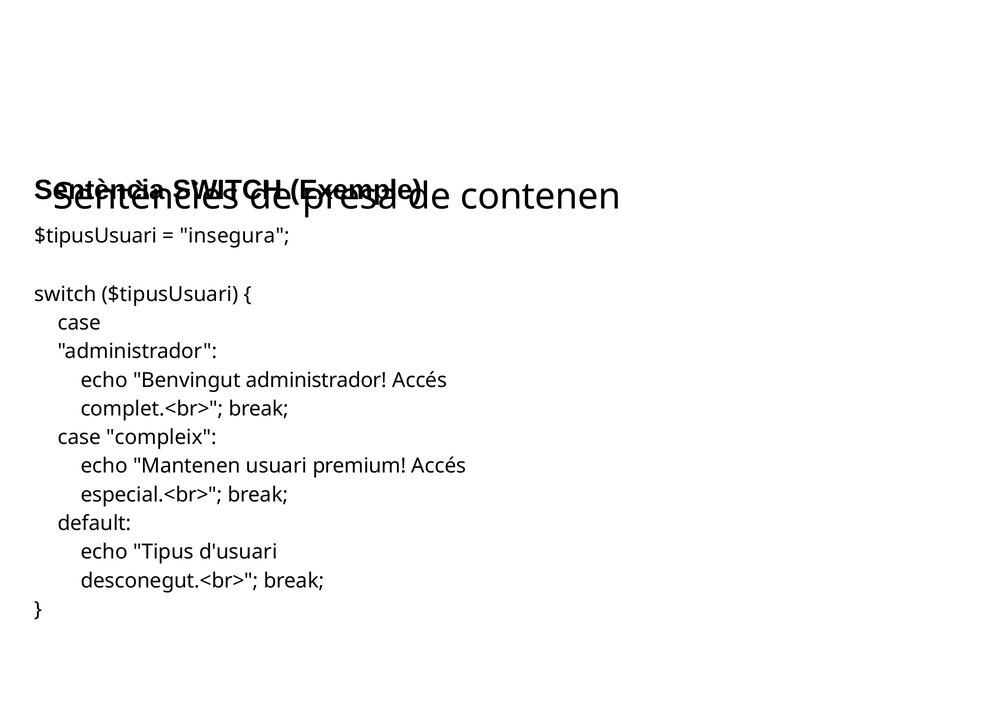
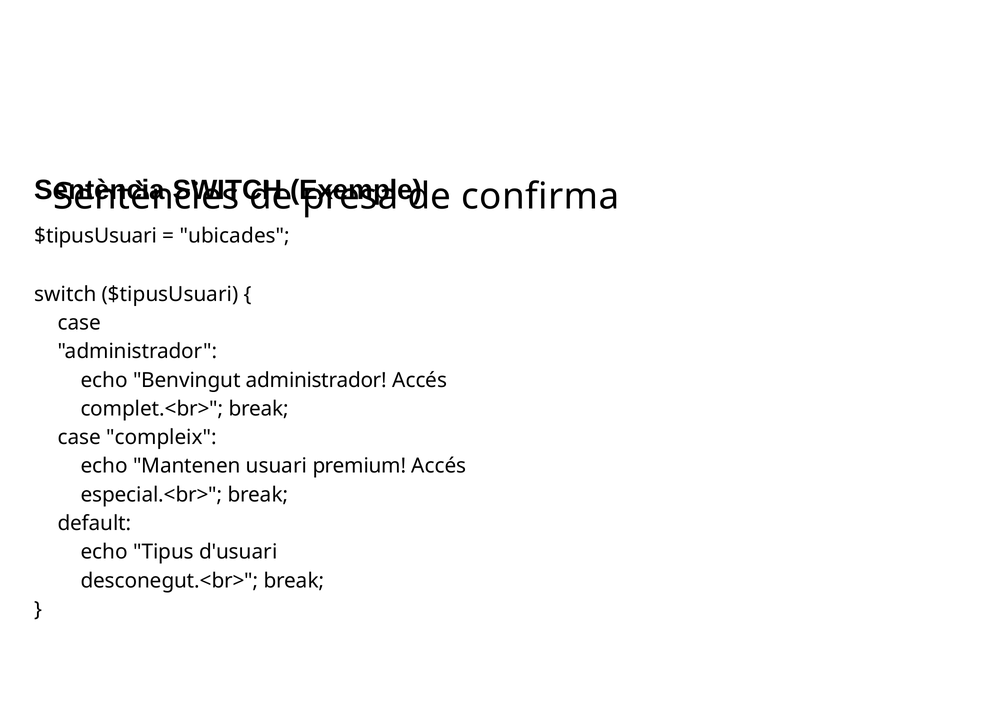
contenen: contenen -> confirma (540, 197)
insegura: insegura -> ubicades (235, 236)
